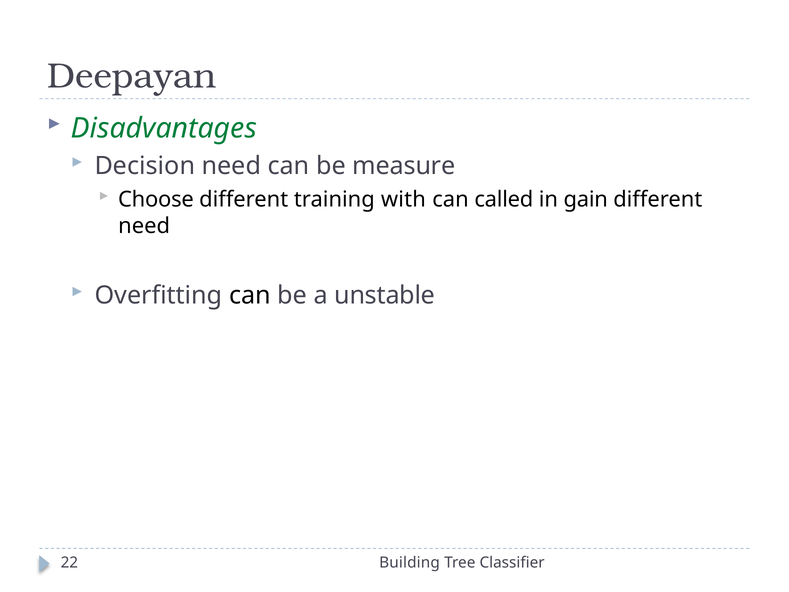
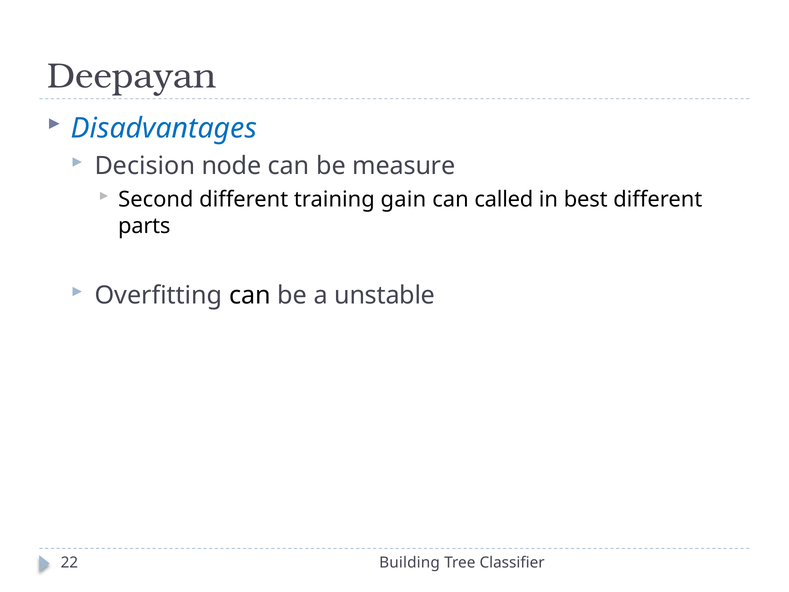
Disadvantages colour: green -> blue (164, 128)
Decision need: need -> node (232, 166)
Choose: Choose -> Second (156, 199)
with: with -> gain (403, 199)
gain: gain -> best (586, 199)
need: need -> parts (144, 226)
